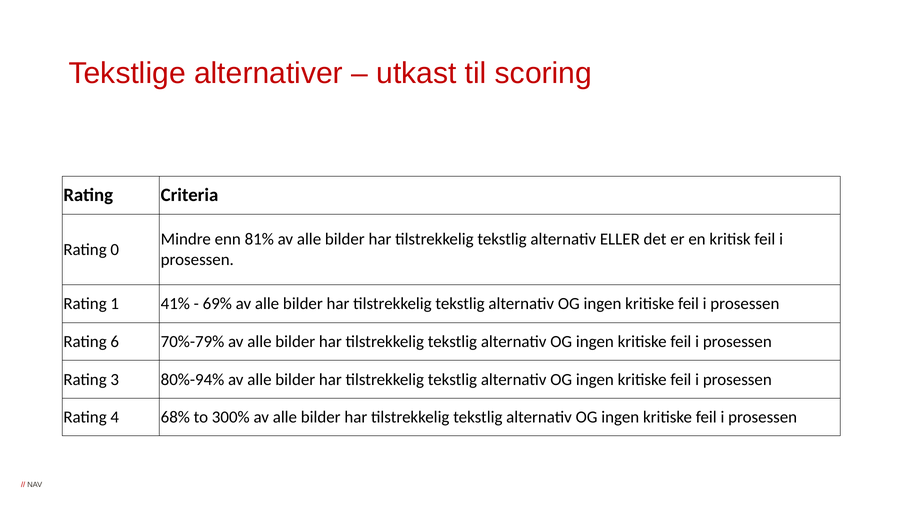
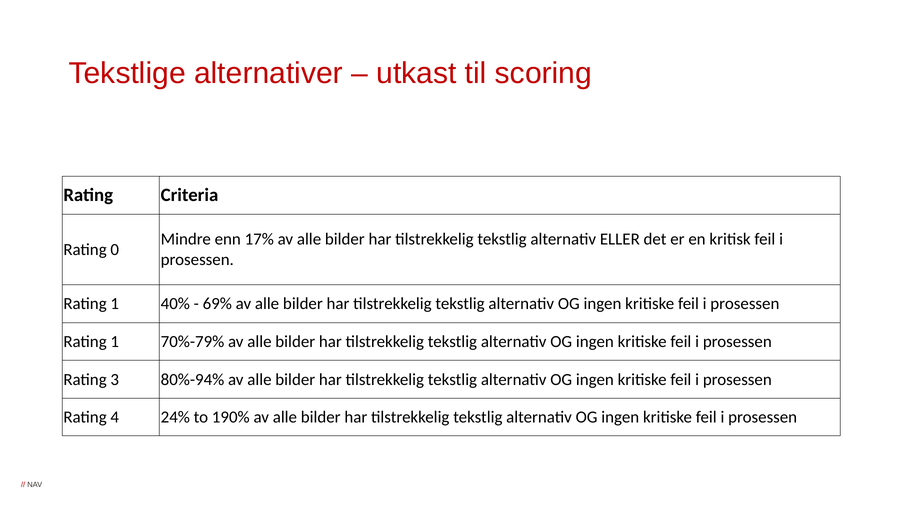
81%: 81% -> 17% (259, 239)
41%: 41% -> 40% (175, 304)
6: 6 -> 1 (115, 341)
68%: 68% -> 24% (175, 417)
300%: 300% -> 190% (231, 417)
